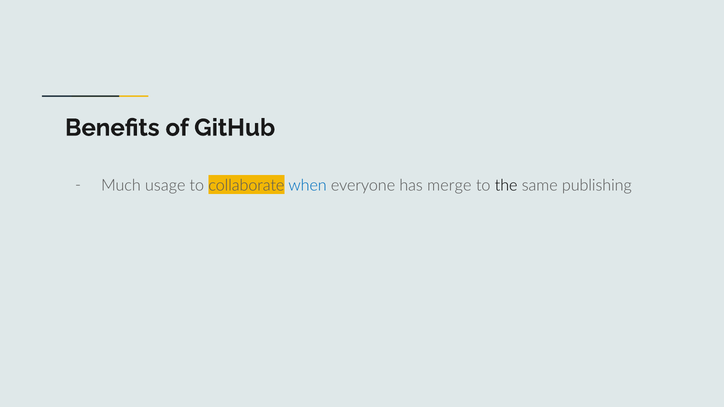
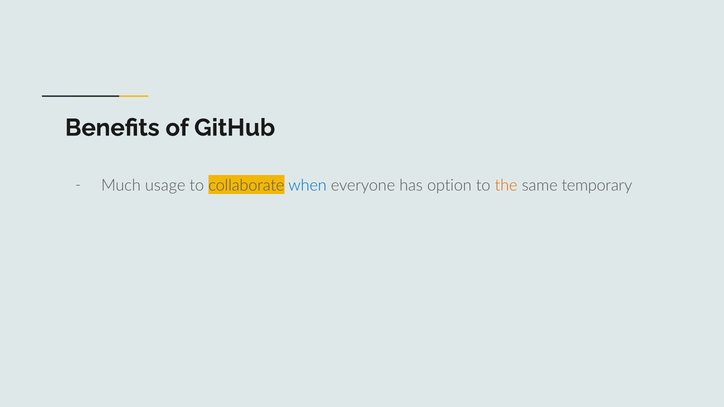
merge: merge -> option (449, 185)
the colour: black -> orange (506, 185)
publishing: publishing -> temporary (597, 185)
